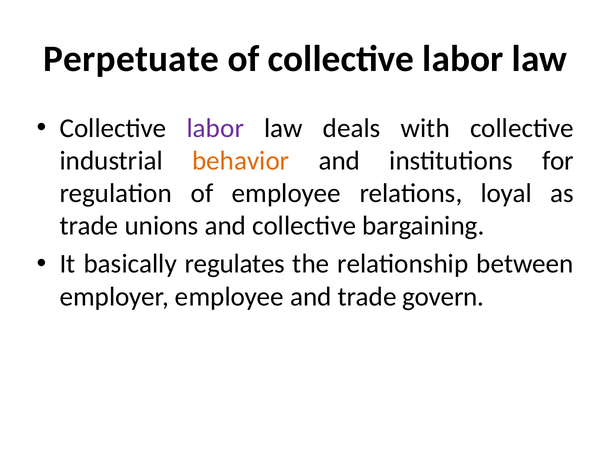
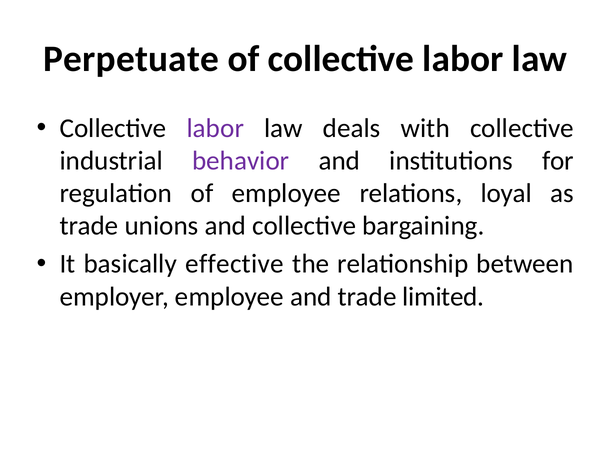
behavior colour: orange -> purple (241, 161)
regulates: regulates -> effective (235, 264)
govern: govern -> limited (443, 297)
